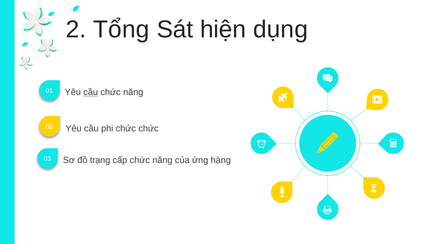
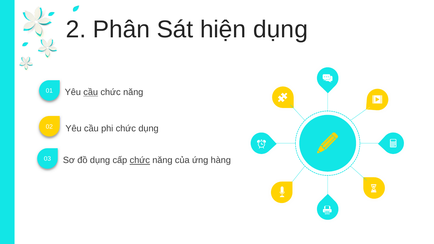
Tổng: Tổng -> Phân (121, 30)
chức chức: chức -> dụng (149, 129)
đồ trạng: trạng -> dụng (100, 160)
chức underline: none -> present (140, 160)
